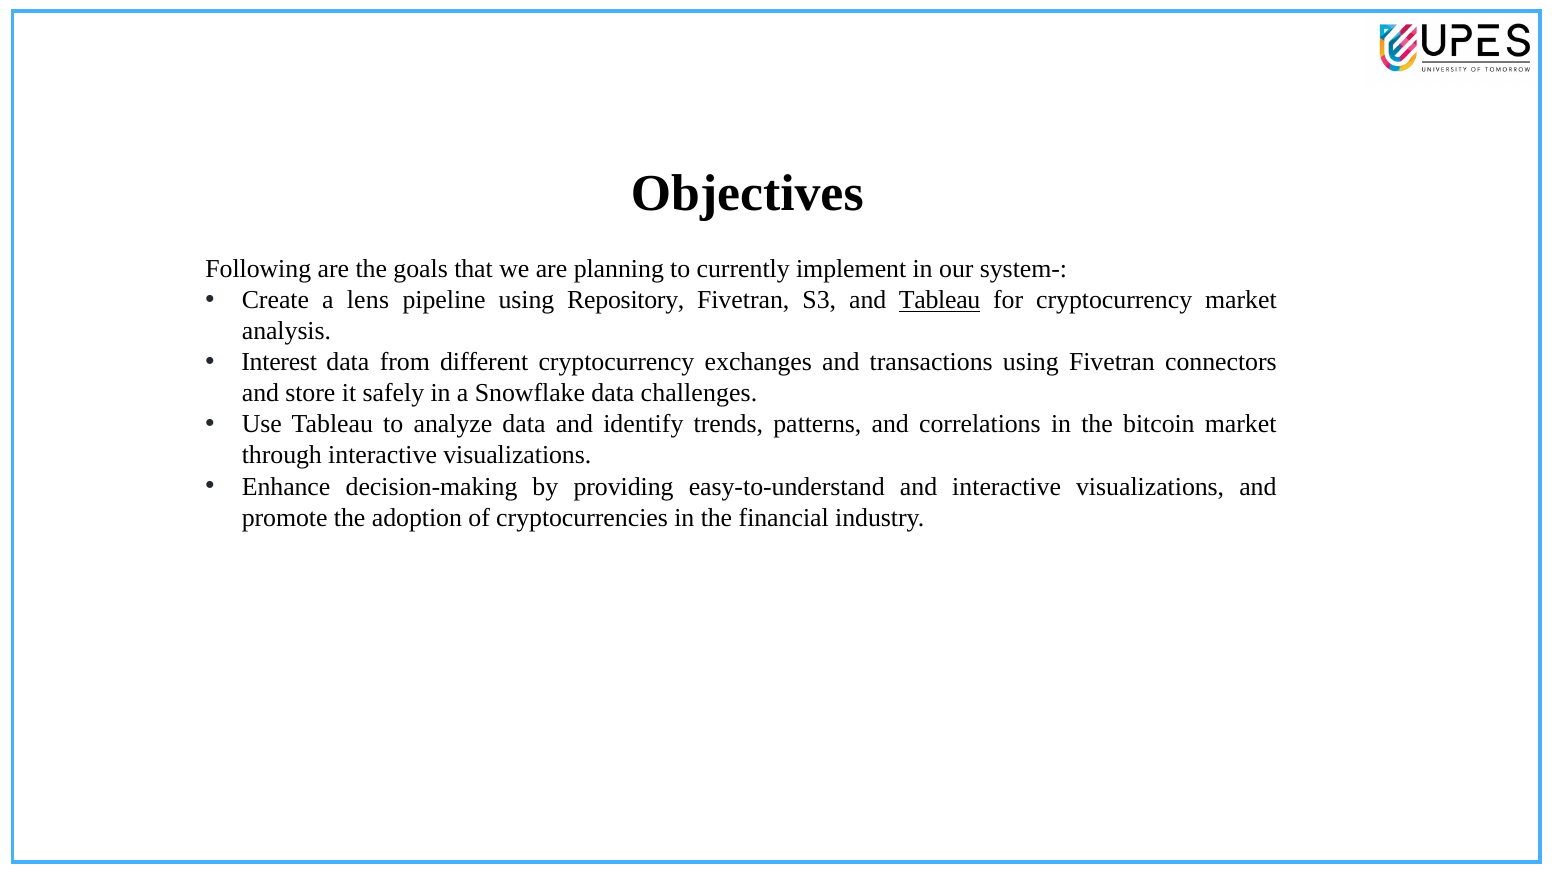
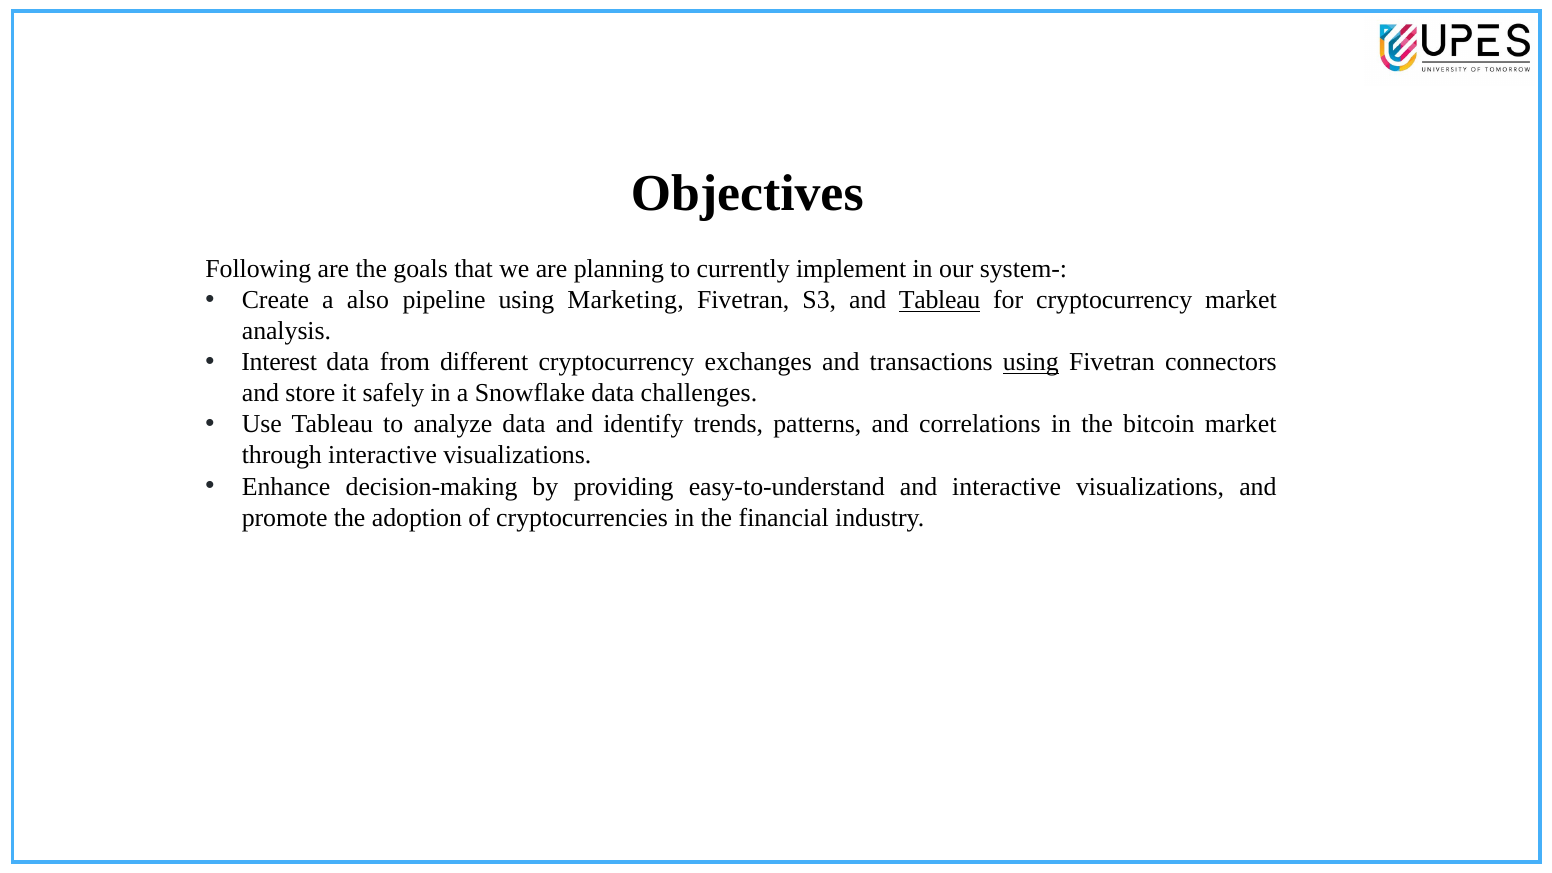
lens: lens -> also (368, 300)
Repository: Repository -> Marketing (626, 300)
using underline: none -> present (1031, 362)
